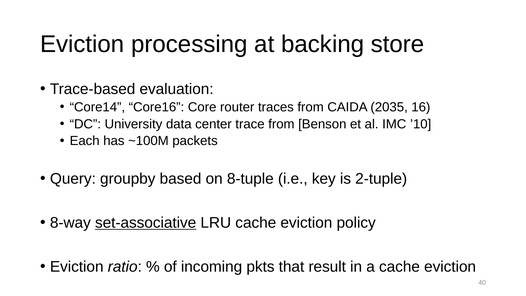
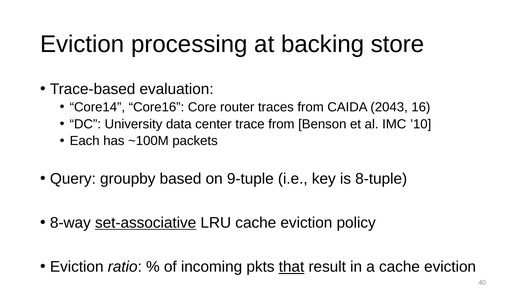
2035: 2035 -> 2043 (389, 107)
8-tuple: 8-tuple -> 9-tuple (250, 179)
2-tuple: 2-tuple -> 8-tuple (381, 179)
that underline: none -> present (291, 267)
